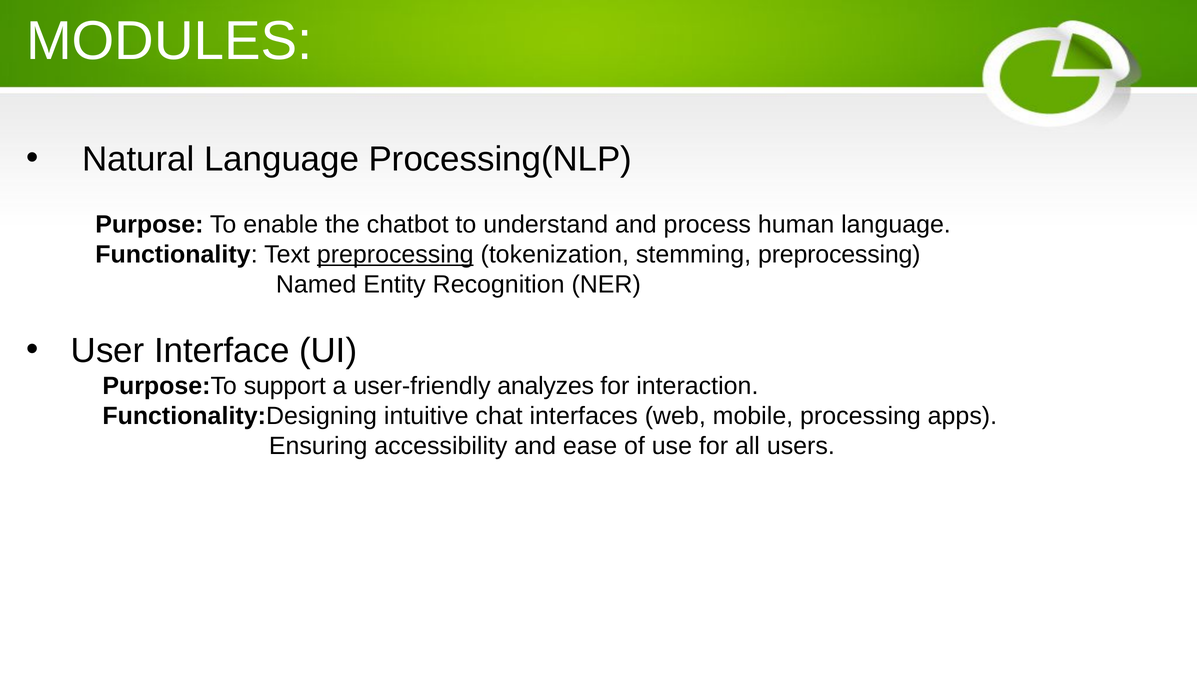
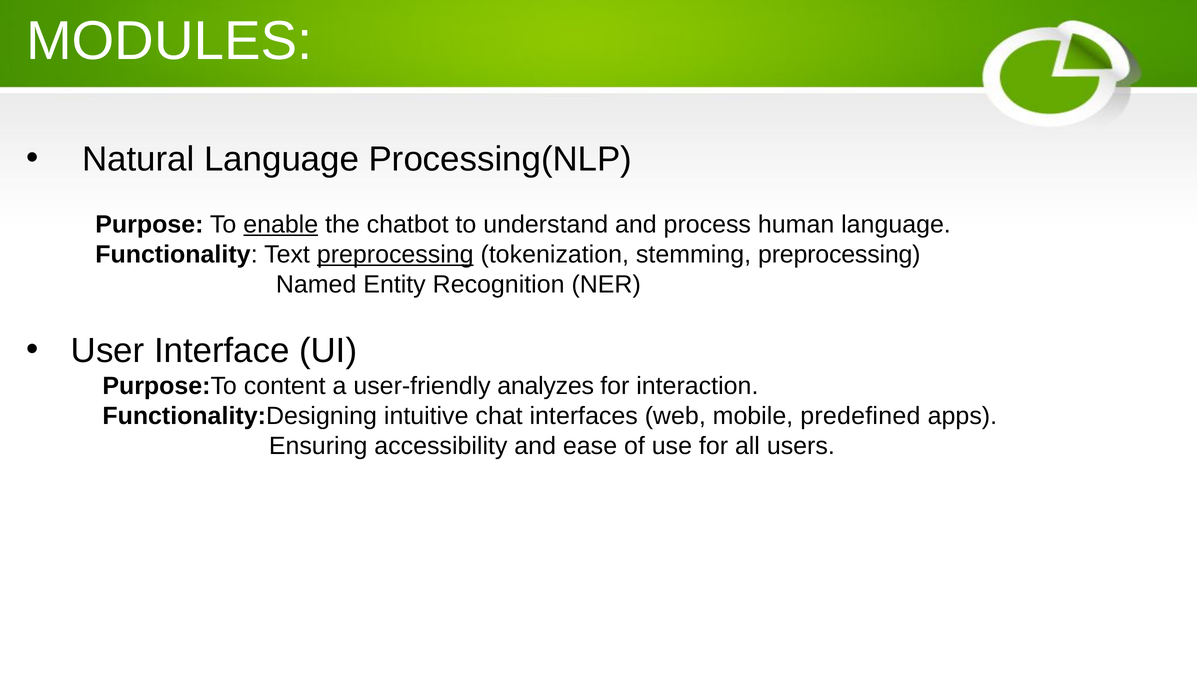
enable underline: none -> present (281, 225)
support: support -> content (285, 386)
processing: processing -> predefined (860, 416)
